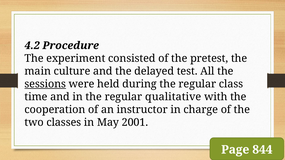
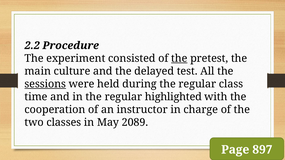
4.2: 4.2 -> 2.2 (32, 46)
the underline: none -> present (179, 58)
qualitative: qualitative -> highlighted (173, 97)
2001: 2001 -> 2089 (135, 123)
844: 844 -> 897 (262, 150)
